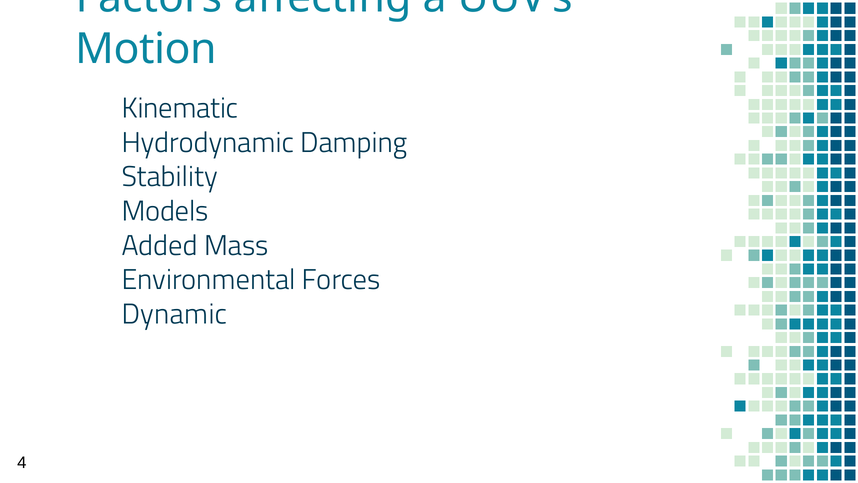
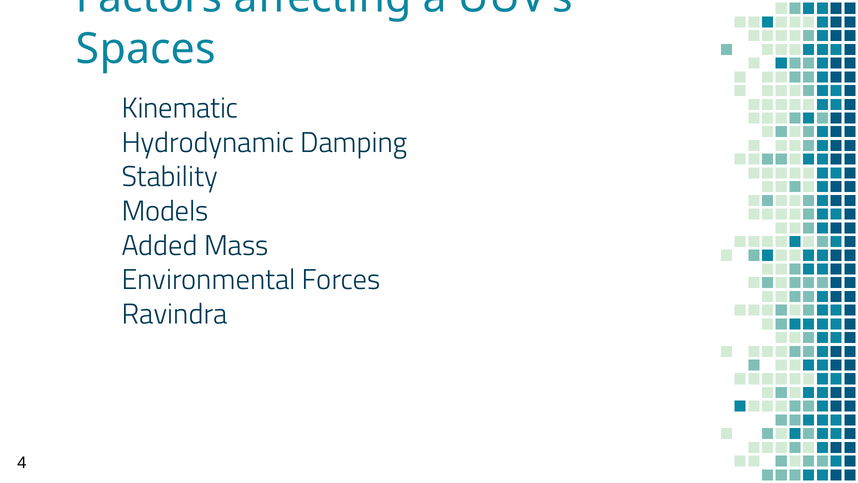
Motion: Motion -> Spaces (146, 49)
Dynamic: Dynamic -> Ravindra (175, 314)
